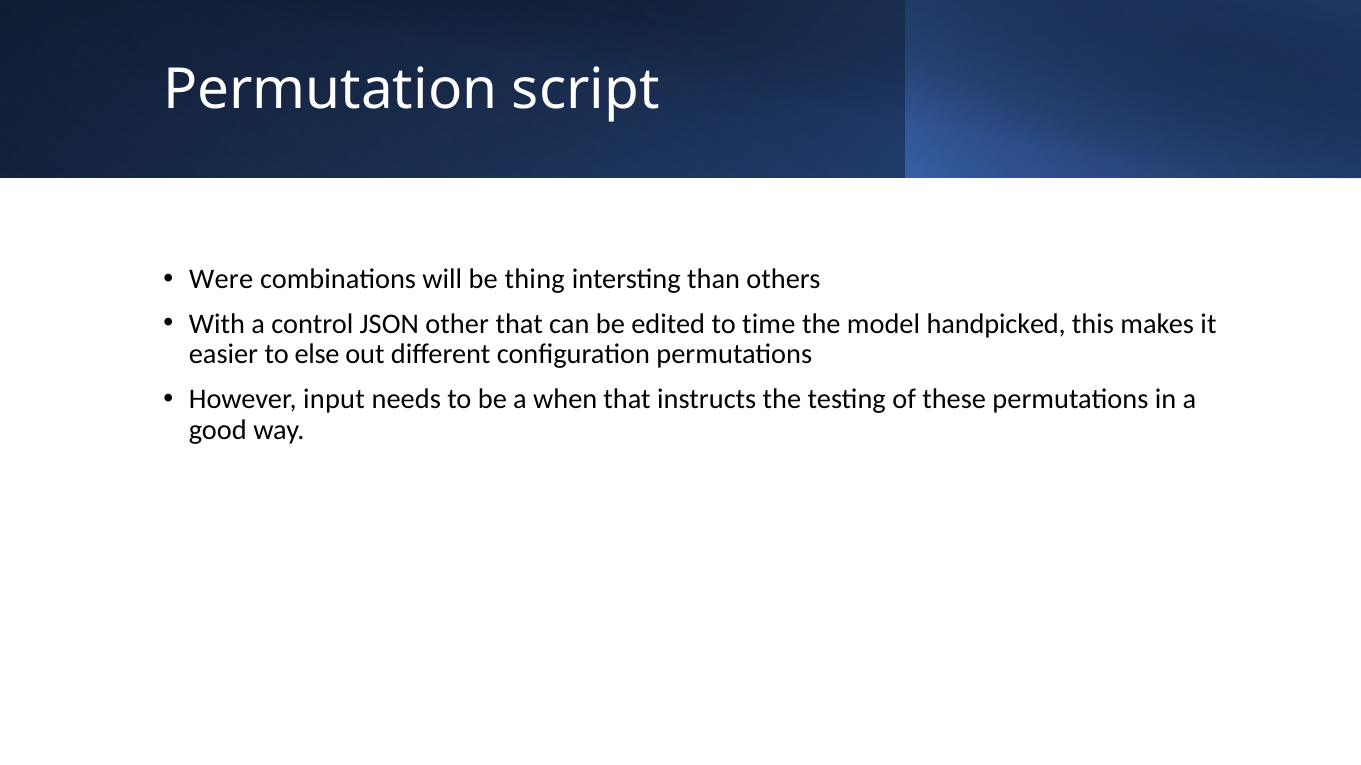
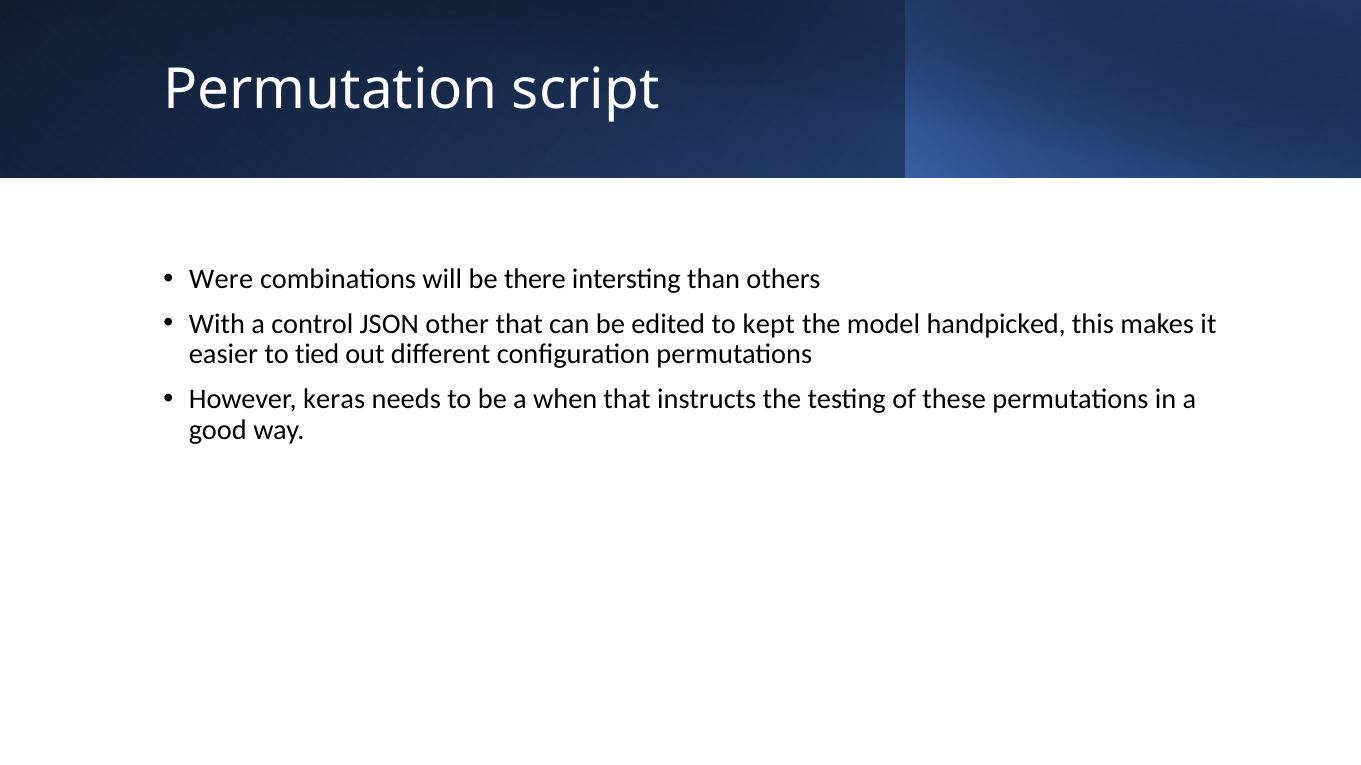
thing: thing -> there (535, 279)
time: time -> kept (769, 324)
else: else -> tied (317, 355)
input: input -> keras (334, 399)
